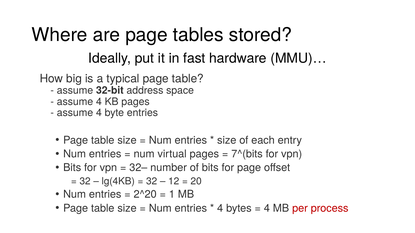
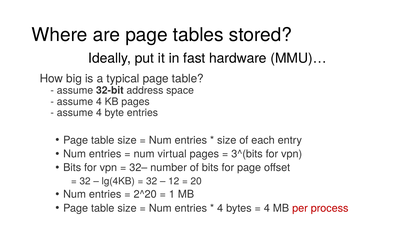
7^(bits: 7^(bits -> 3^(bits (247, 154)
